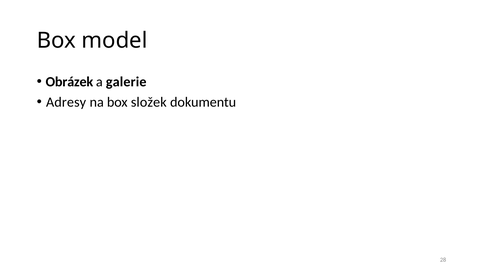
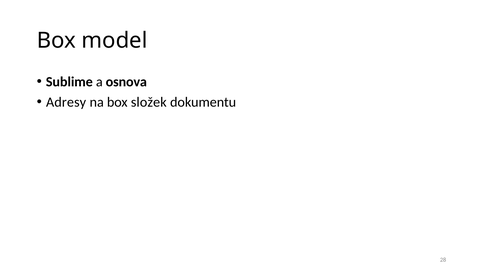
Obrázek: Obrázek -> Sublime (69, 82)
galerie: galerie -> osnova (126, 82)
